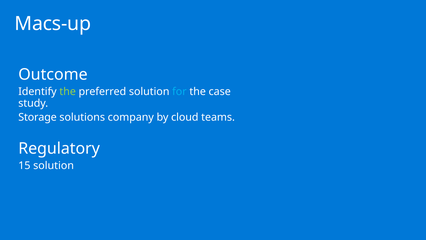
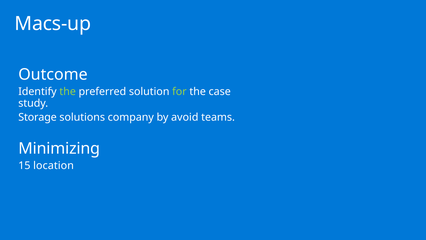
for colour: light blue -> light green (179, 92)
cloud: cloud -> avoid (185, 117)
Regulatory: Regulatory -> Minimizing (59, 148)
15 solution: solution -> location (54, 165)
